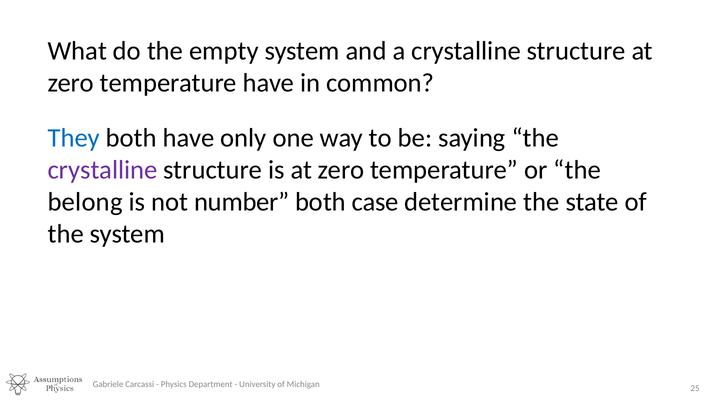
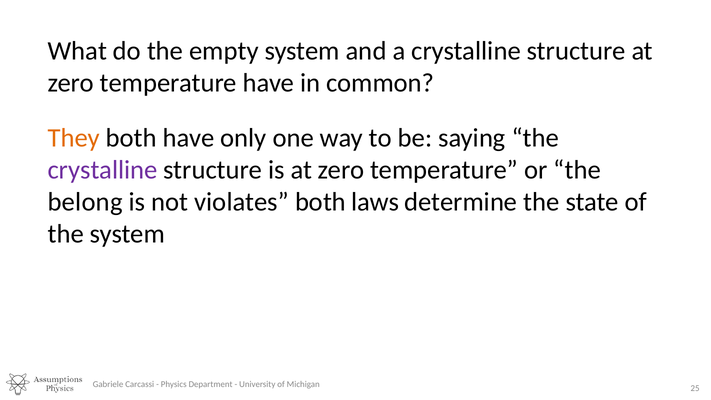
They colour: blue -> orange (74, 138)
number: number -> violates (242, 202)
case: case -> laws (375, 202)
